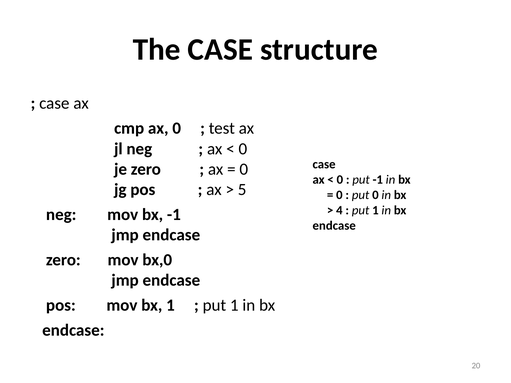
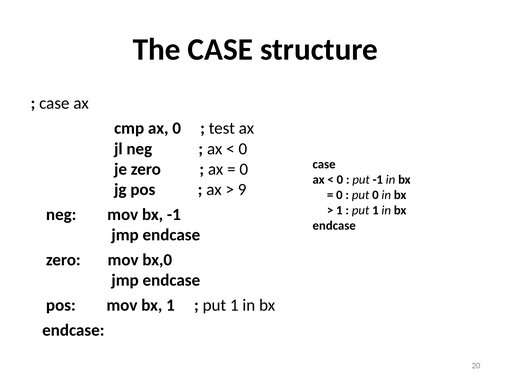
5: 5 -> 9 (242, 190)
4: 4 -> 1 (339, 210)
